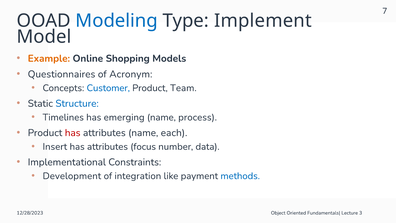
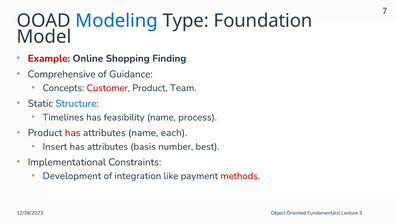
Implement: Implement -> Foundation (263, 21)
Example colour: orange -> red (49, 58)
Models: Models -> Finding (169, 58)
Questionnaires: Questionnaires -> Comprehensive (62, 74)
Acronym: Acronym -> Guidance (131, 74)
Customer colour: blue -> red (108, 88)
emerging: emerging -> feasibility (124, 117)
focus: focus -> basis (143, 146)
data: data -> best (207, 146)
methods colour: blue -> red (240, 176)
